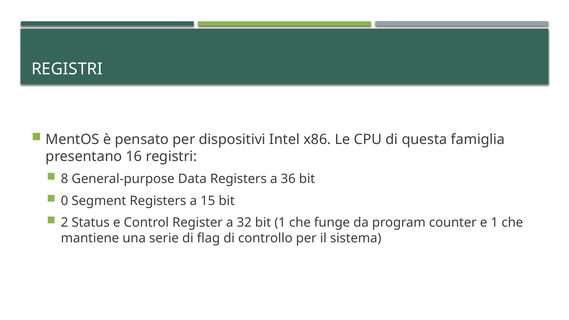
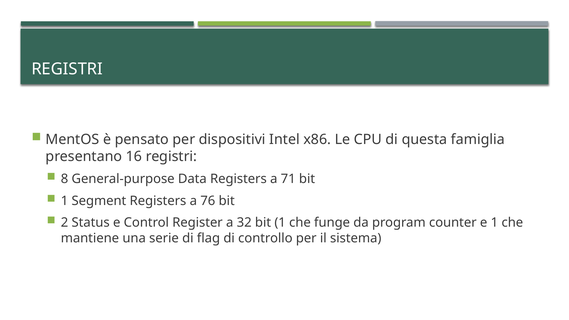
36: 36 -> 71 (288, 179)
0: 0 -> 1 (65, 201)
15: 15 -> 76 (208, 201)
